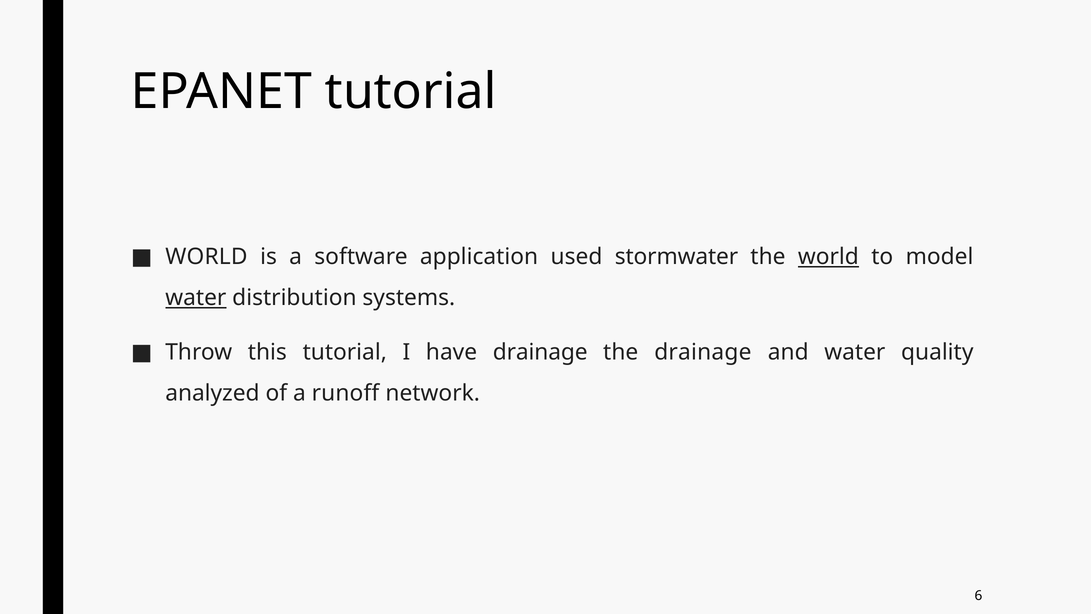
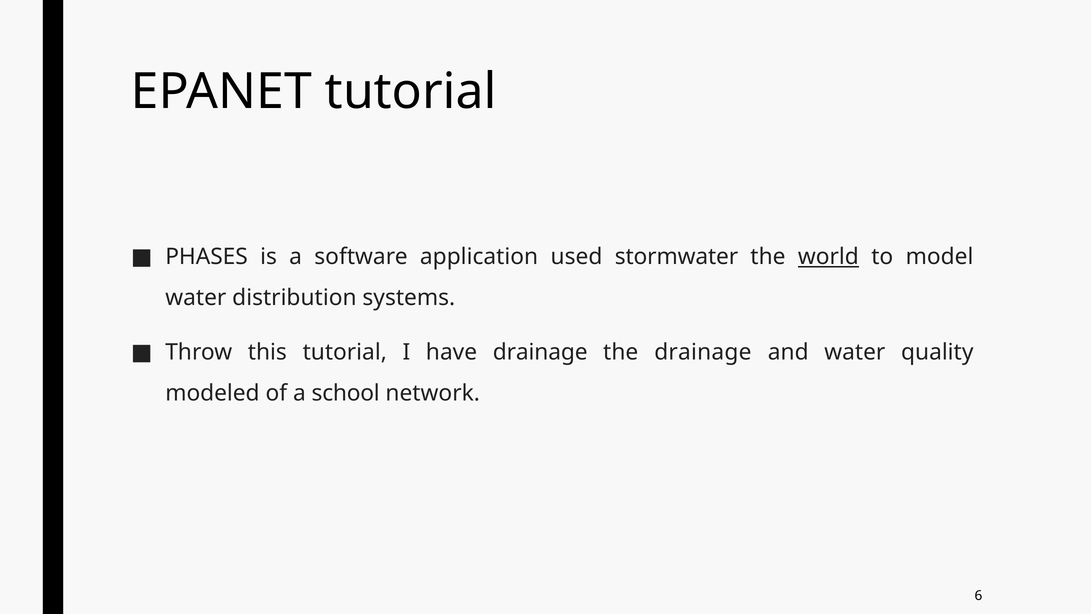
WORLD: WORLD -> PHASES (207, 257)
water underline: present -> none (196, 298)
analyzed: analyzed -> modeled (212, 393)
runoff: runoff -> school (346, 393)
